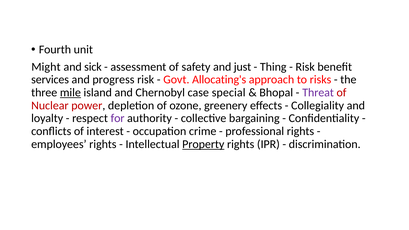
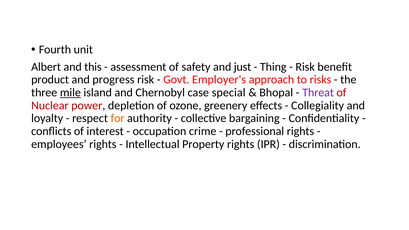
Might: Might -> Albert (46, 67)
sick: sick -> this (93, 67)
services: services -> product (50, 80)
Allocating's: Allocating's -> Employer's (219, 80)
for colour: purple -> orange (118, 118)
Property underline: present -> none (203, 144)
